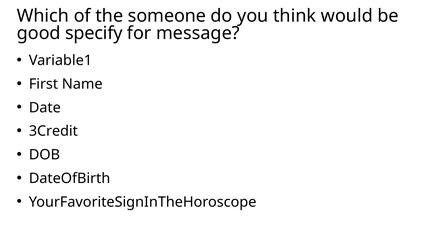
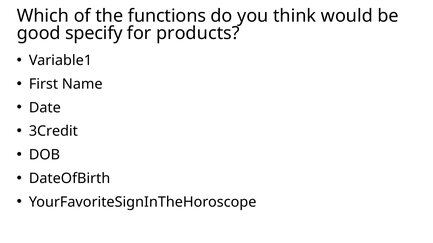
someone: someone -> functions (167, 16)
message: message -> products (198, 33)
